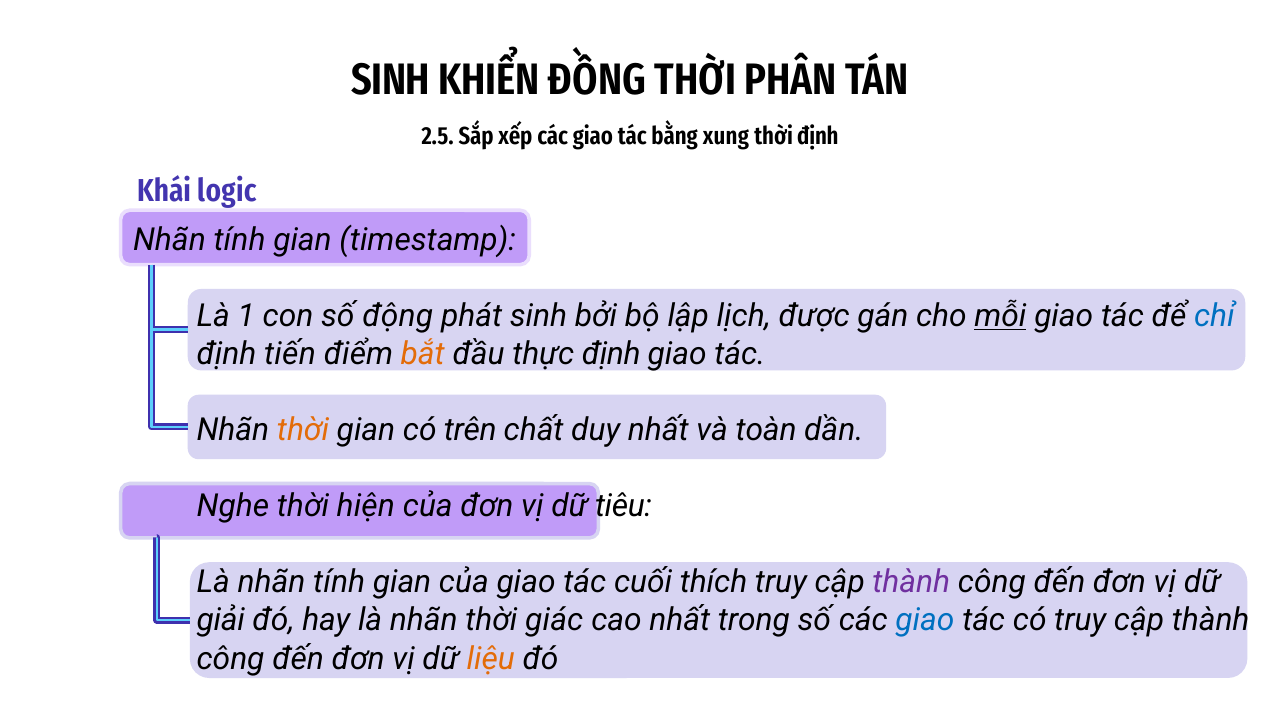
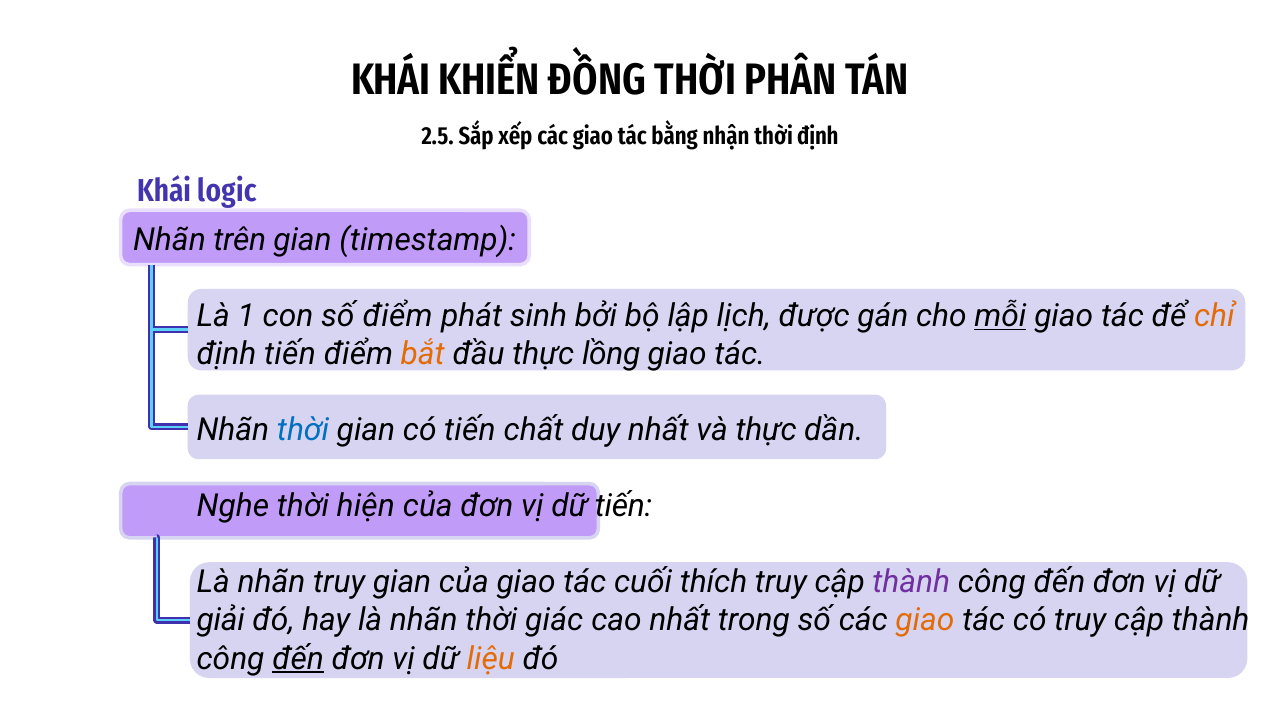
SINH: SINH -> KHÁI (391, 80)
xung: xung -> nhận (726, 136)
tính: tính -> trên (240, 240)
số động: động -> điểm (398, 316)
chỉ colour: blue -> orange (1214, 316)
thực định: định -> lồng (611, 354)
thời colour: orange -> blue (303, 430)
có trên: trên -> tiến (470, 430)
và toàn: toàn -> thực (766, 430)
dữ tiêu: tiêu -> tiến (624, 506)
Là nhãn tính: tính -> truy (339, 582)
giao colour: blue -> orange (925, 620)
đến underline: none -> present (298, 658)
